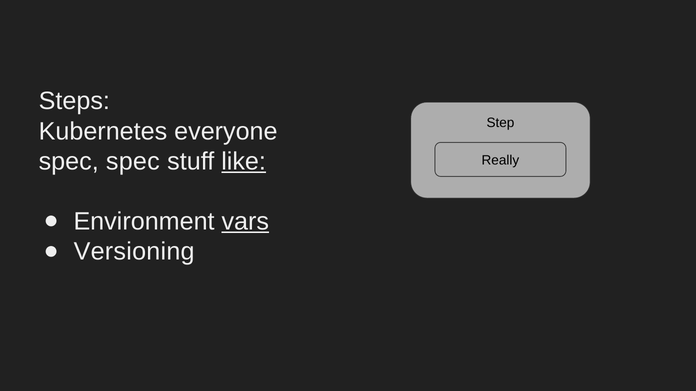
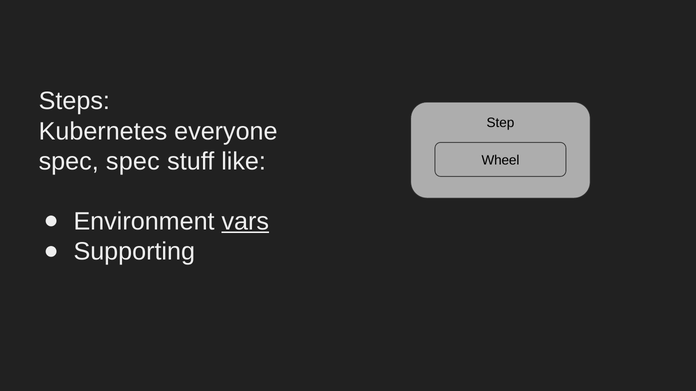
like underline: present -> none (244, 162)
Really: Really -> Wheel (500, 161)
Versioning: Versioning -> Supporting (134, 252)
